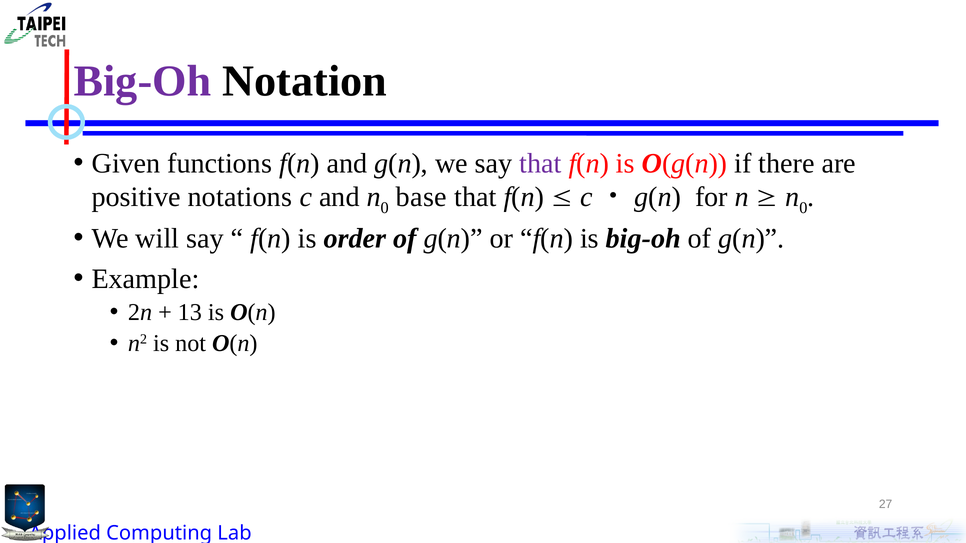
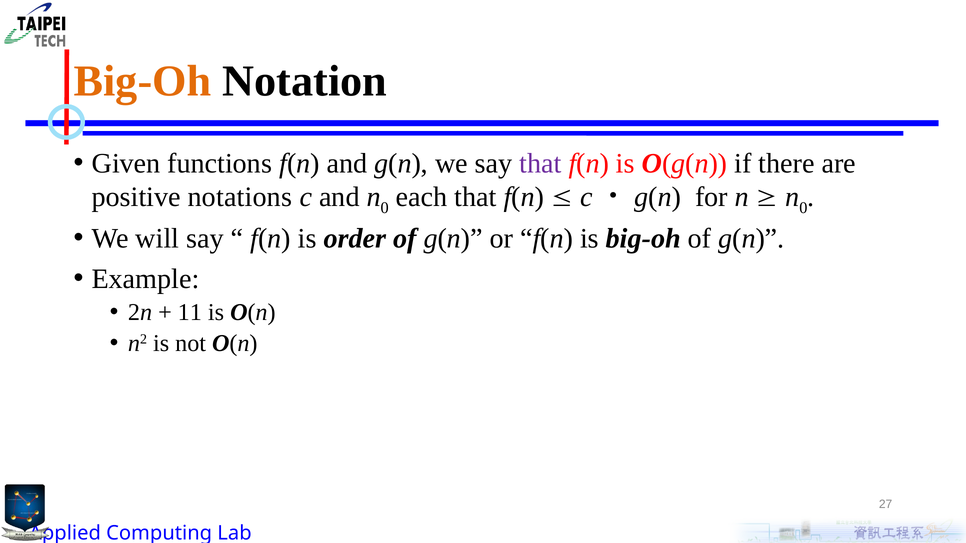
Big-Oh colour: purple -> orange (142, 81)
base: base -> each (421, 197)
13: 13 -> 11 (190, 312)
